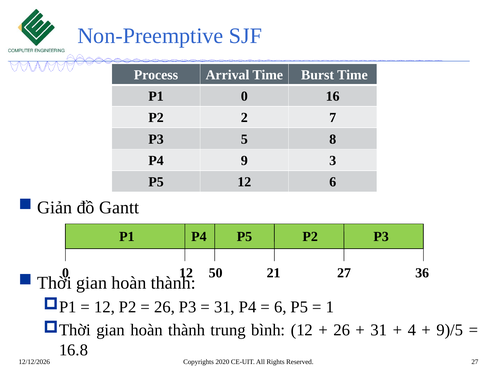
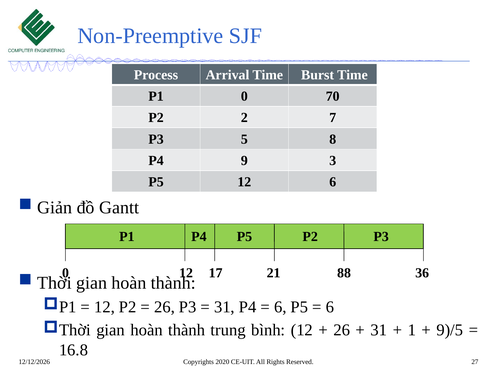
16: 16 -> 70 (333, 96)
50: 50 -> 17 (216, 273)
21 27: 27 -> 88 (344, 273)
1: 1 -> 6 (330, 307)
4: 4 -> 1 (412, 330)
